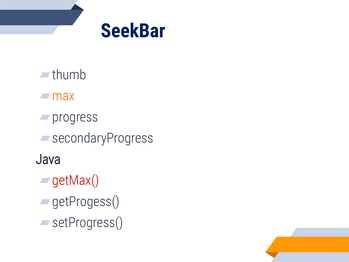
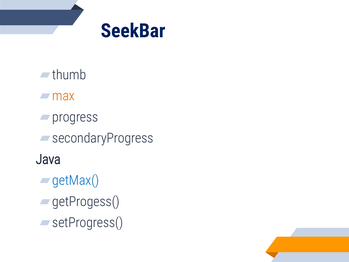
getMax( colour: red -> blue (76, 180)
